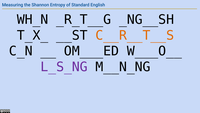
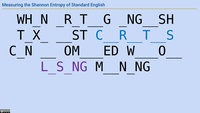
C__R__T__S colour: orange -> blue (135, 35)
